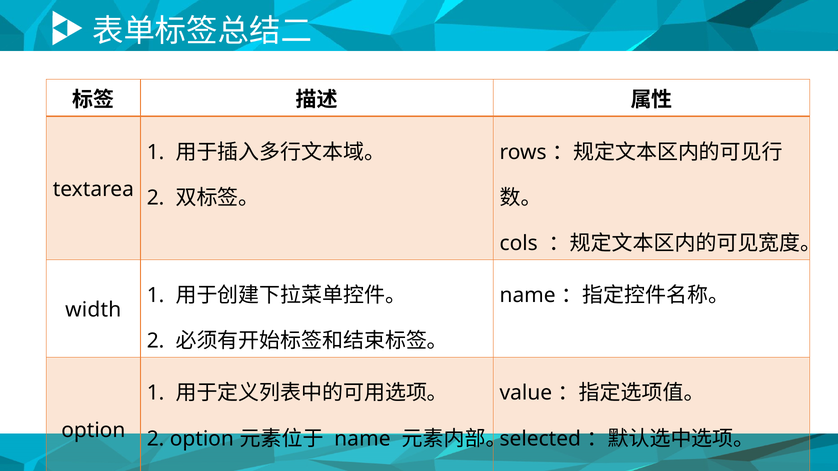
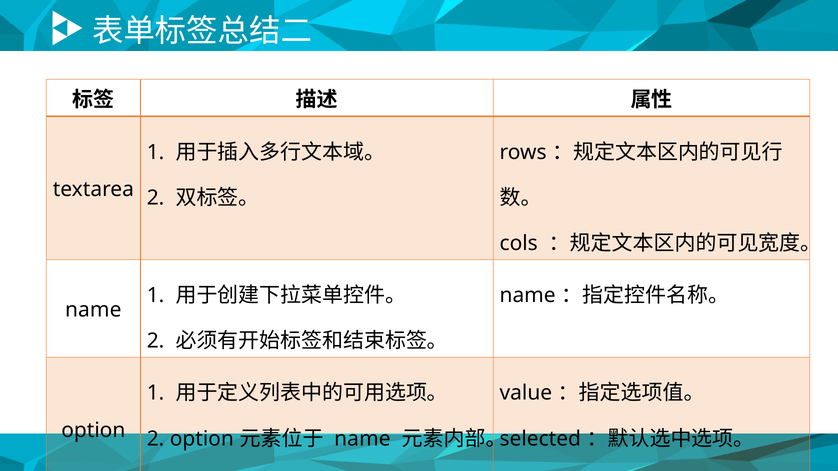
width: width -> name (93, 310)
